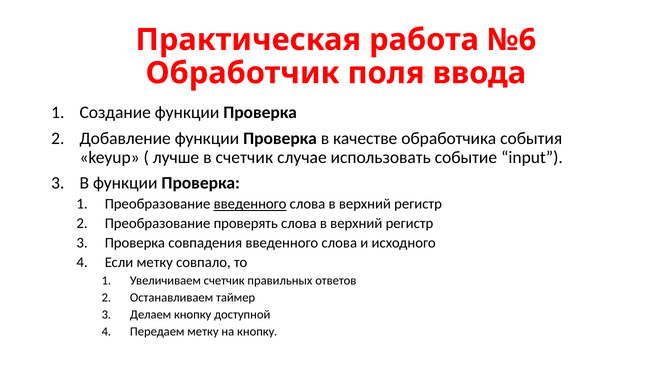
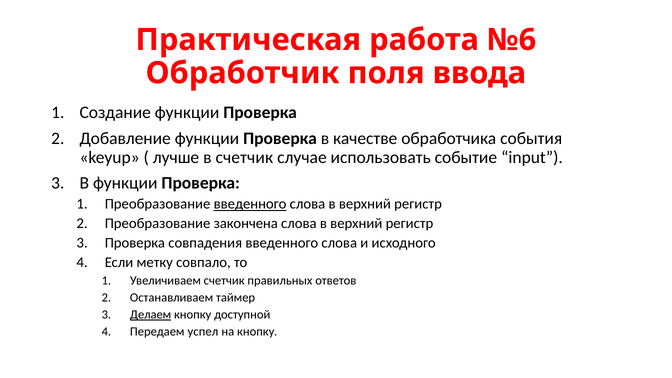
проверять: проверять -> закончена (246, 223)
Делаем underline: none -> present (151, 315)
Передаем метку: метку -> успел (203, 332)
